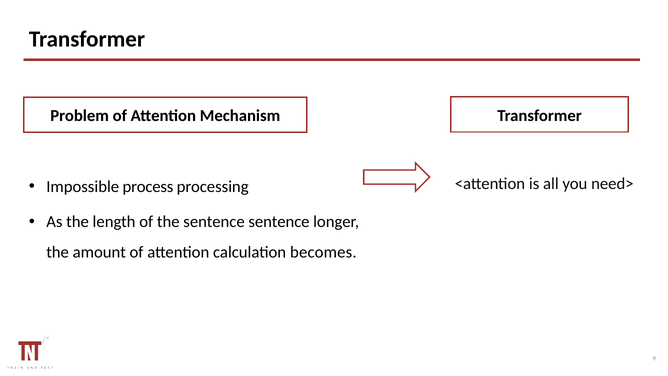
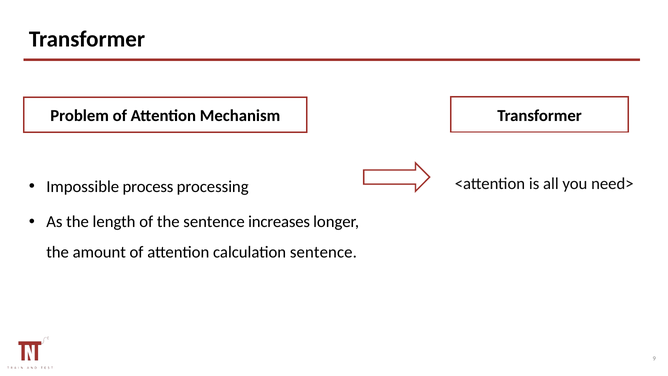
sentence sentence: sentence -> increases (279, 222)
calculation becomes: becomes -> sentence (323, 252)
